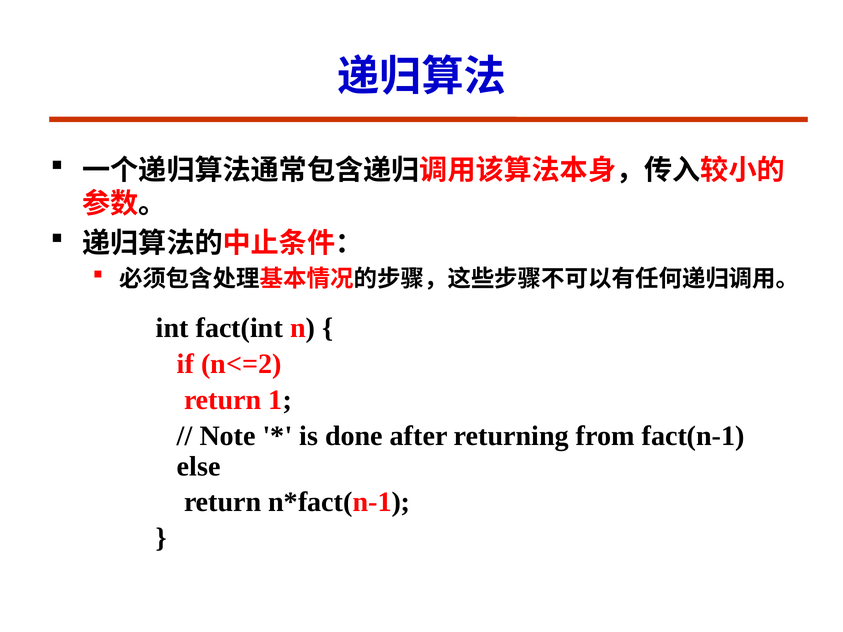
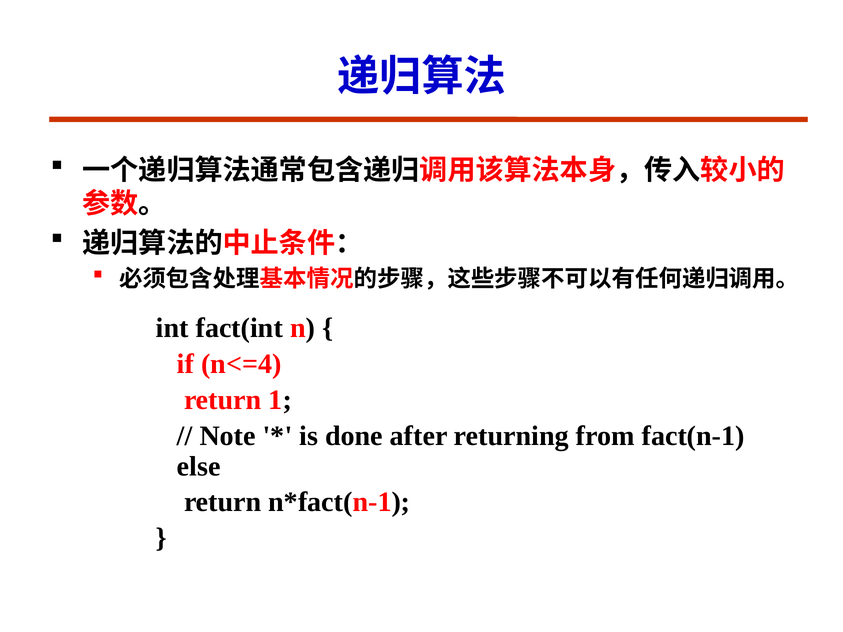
n<=2: n<=2 -> n<=4 (241, 364)
